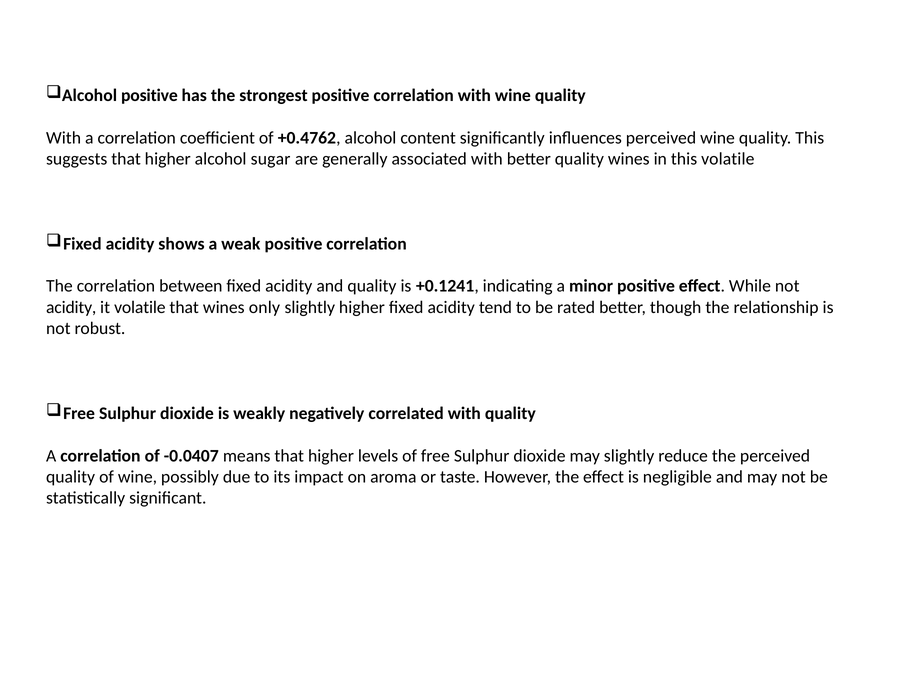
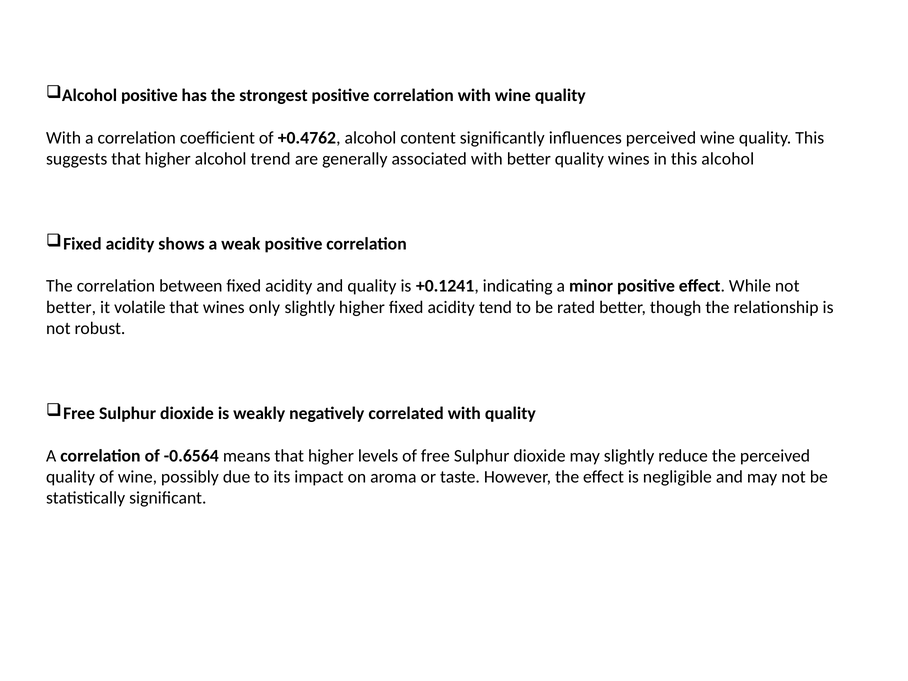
sugar: sugar -> trend (271, 159)
this volatile: volatile -> alcohol (728, 159)
acidity: acidity -> better (71, 307)
-0.0407: -0.0407 -> -0.6564 (191, 456)
